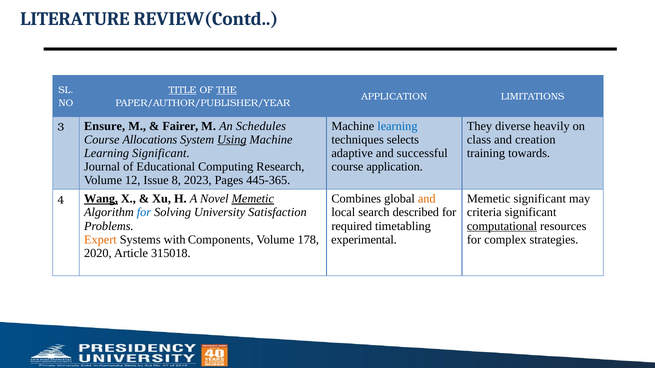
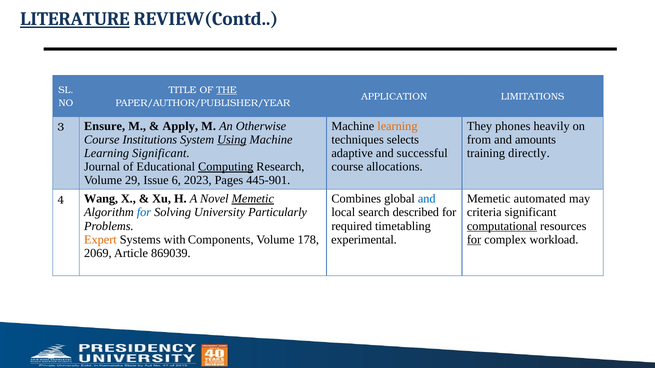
LITERATURE underline: none -> present (75, 19)
TITLE underline: present -> none (183, 90)
learning colour: blue -> orange (397, 126)
diverse: diverse -> phones (513, 126)
Fairer: Fairer -> Apply (180, 126)
Schedules: Schedules -> Otherwise (261, 126)
Allocations: Allocations -> Institutions (150, 140)
class: class -> from (479, 140)
creation: creation -> amounts (535, 140)
towards: towards -> directly (529, 153)
Computing underline: none -> present (226, 167)
course application: application -> allocations (395, 167)
12: 12 -> 29 (133, 181)
8: 8 -> 6 (176, 181)
445-365: 445-365 -> 445-901 (268, 181)
and colour: orange -> blue (427, 199)
Memetic significant: significant -> automated (540, 199)
Wang underline: present -> none (101, 199)
Satisfaction: Satisfaction -> Particularly (278, 213)
for underline: none -> present (474, 240)
strategies: strategies -> workload (554, 240)
2020: 2020 -> 2069 (98, 253)
315018: 315018 -> 869039 (171, 253)
